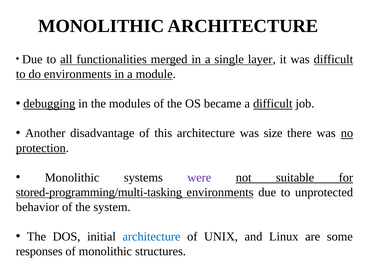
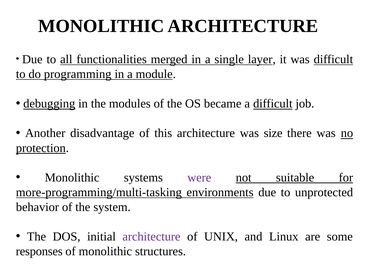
do environments: environments -> programming (78, 74)
stored-programming/multi-tasking: stored-programming/multi-tasking -> more-programming/multi-tasking (99, 192)
architecture colour: blue -> purple (151, 236)
